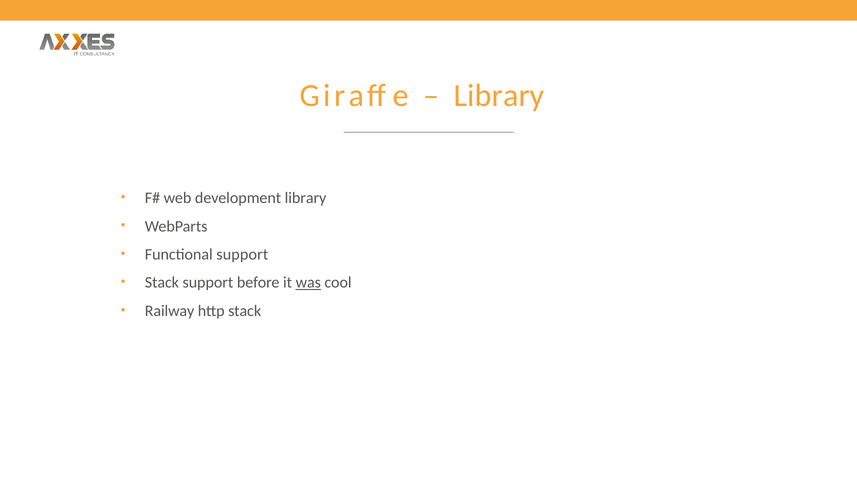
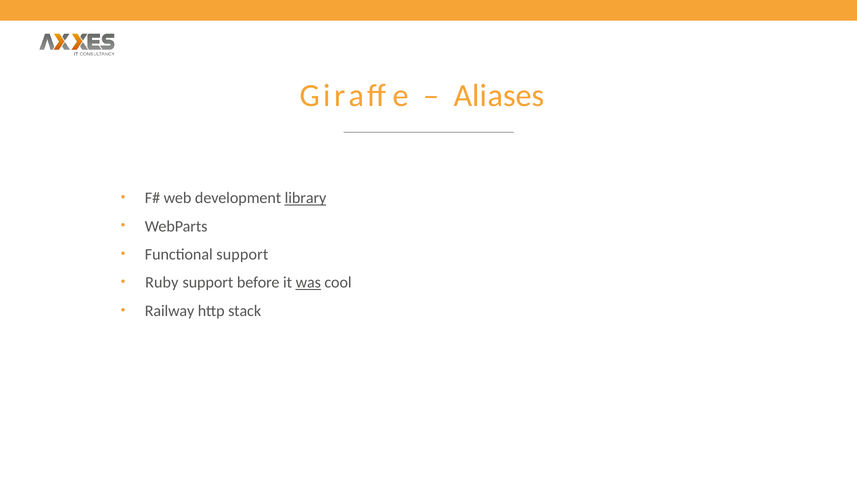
Library: Library -> Aliases (499, 96)
library underline: none -> present (306, 198)
Stack: Stack -> Ruby (162, 283)
